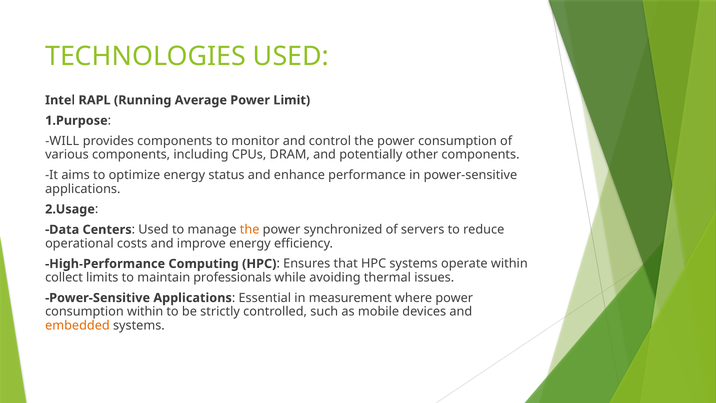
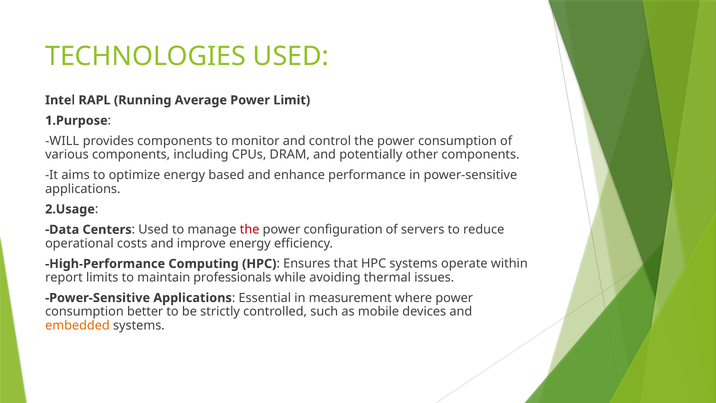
status: status -> based (226, 175)
the colour: orange -> red (250, 230)
synchronized: synchronized -> configuration (343, 230)
collect: collect -> report (64, 277)
consumption within: within -> better (145, 311)
